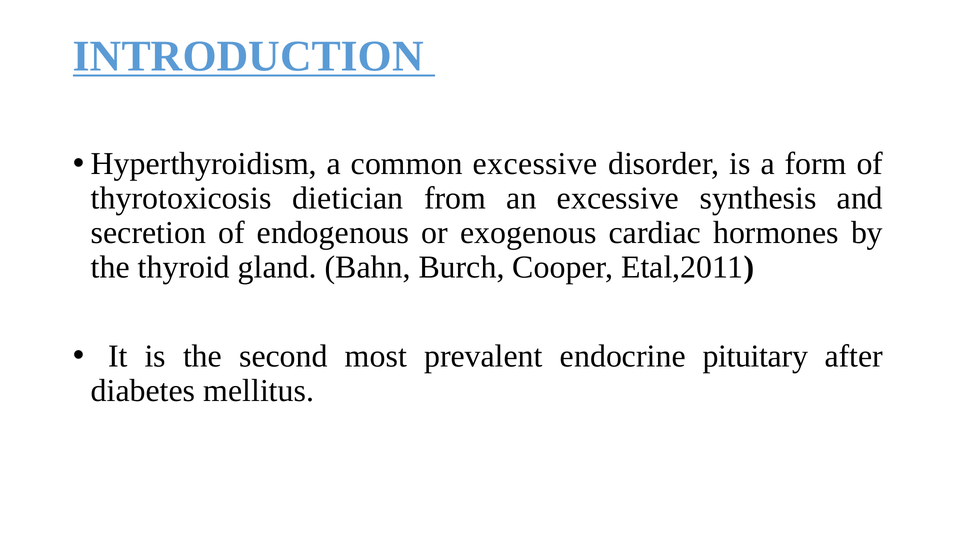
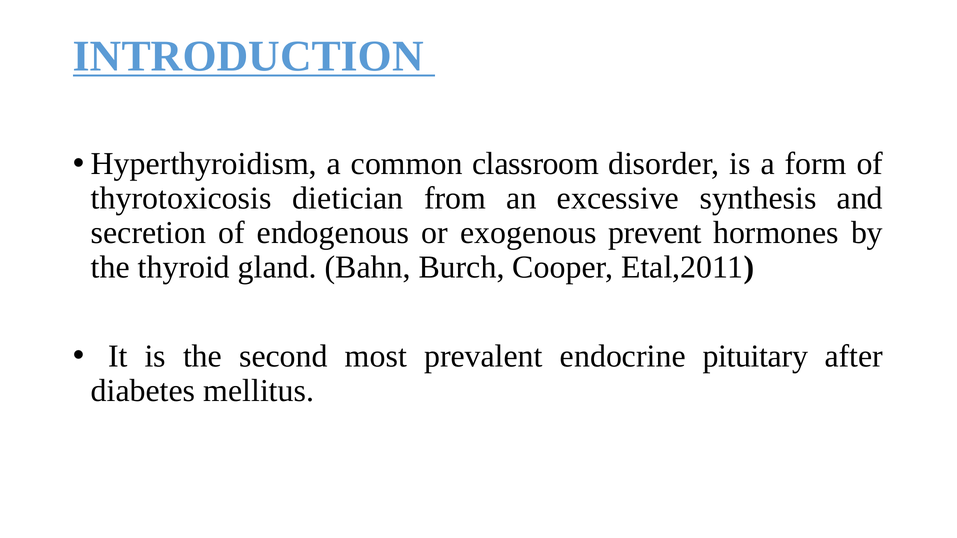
common excessive: excessive -> classroom (536, 164)
cardiac: cardiac -> prevent (655, 233)
